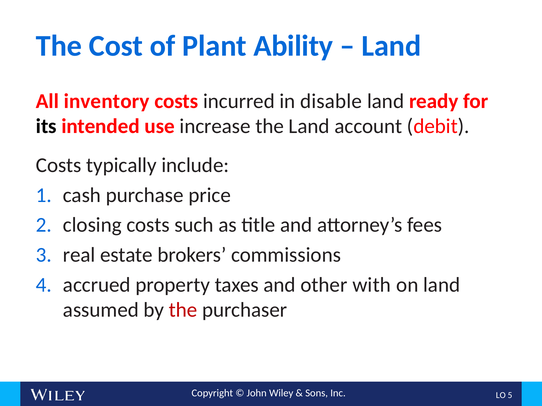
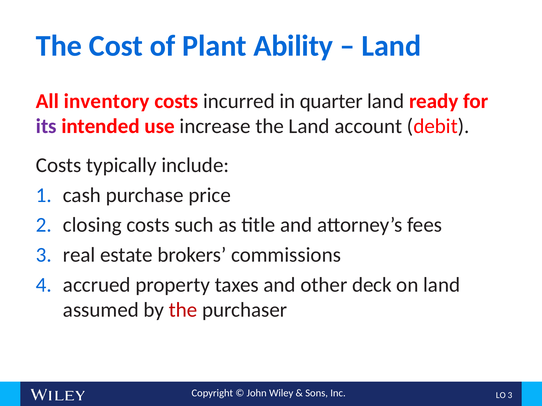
disable: disable -> quarter (331, 101)
its colour: black -> purple (46, 126)
with: with -> deck (372, 285)
O 5: 5 -> 3 (510, 396)
